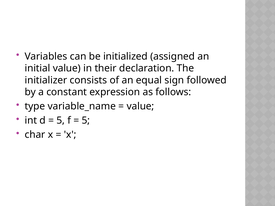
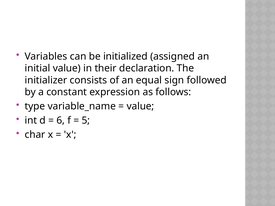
5: 5 -> 6 (61, 121)
